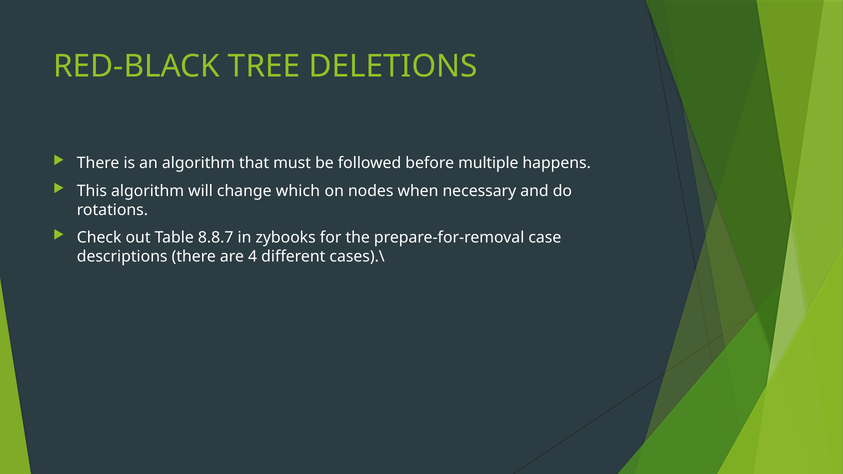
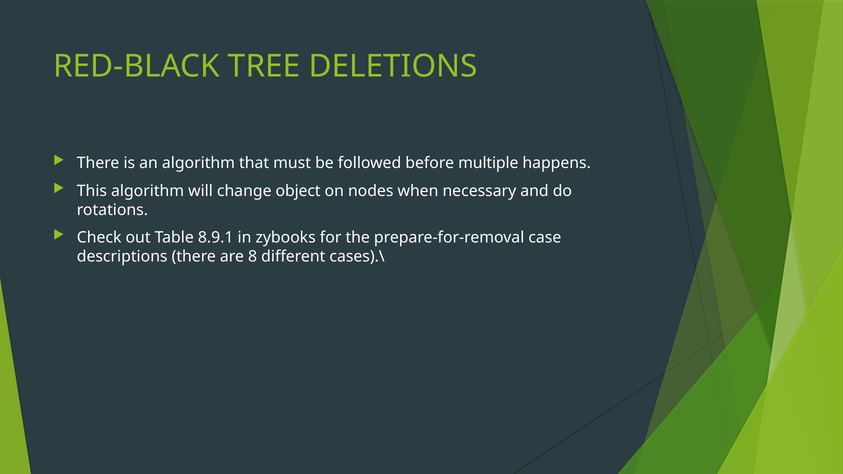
which: which -> object (298, 191)
8.8.7: 8.8.7 -> 8.9.1 (216, 238)
4: 4 -> 8 (253, 257)
